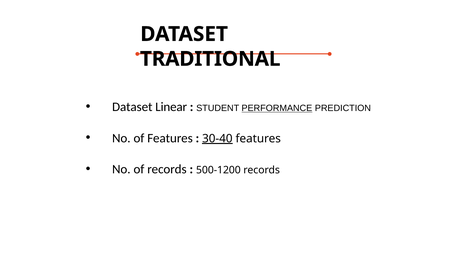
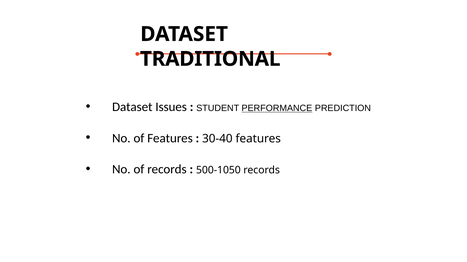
Linear: Linear -> Issues (171, 107)
30-40 underline: present -> none (217, 139)
500-1200: 500-1200 -> 500-1050 (218, 170)
